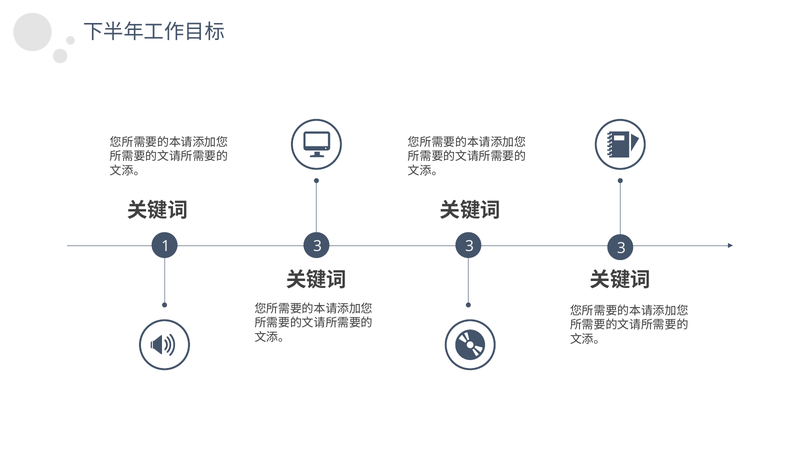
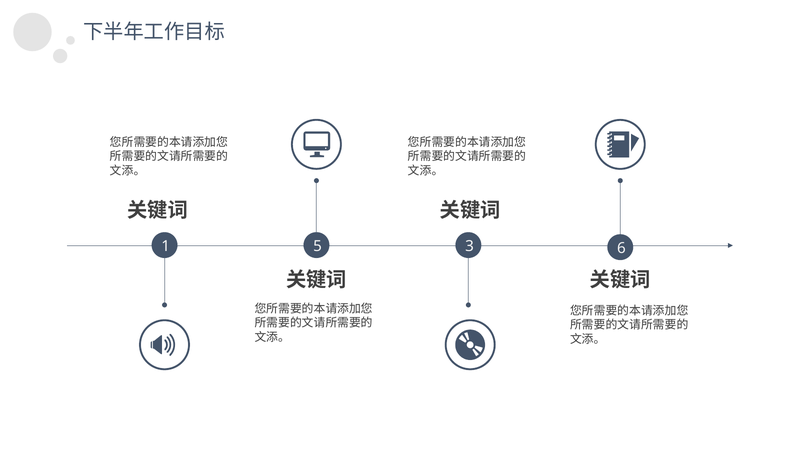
1 3: 3 -> 5 (318, 246)
3: 3 -> 6 (621, 248)
